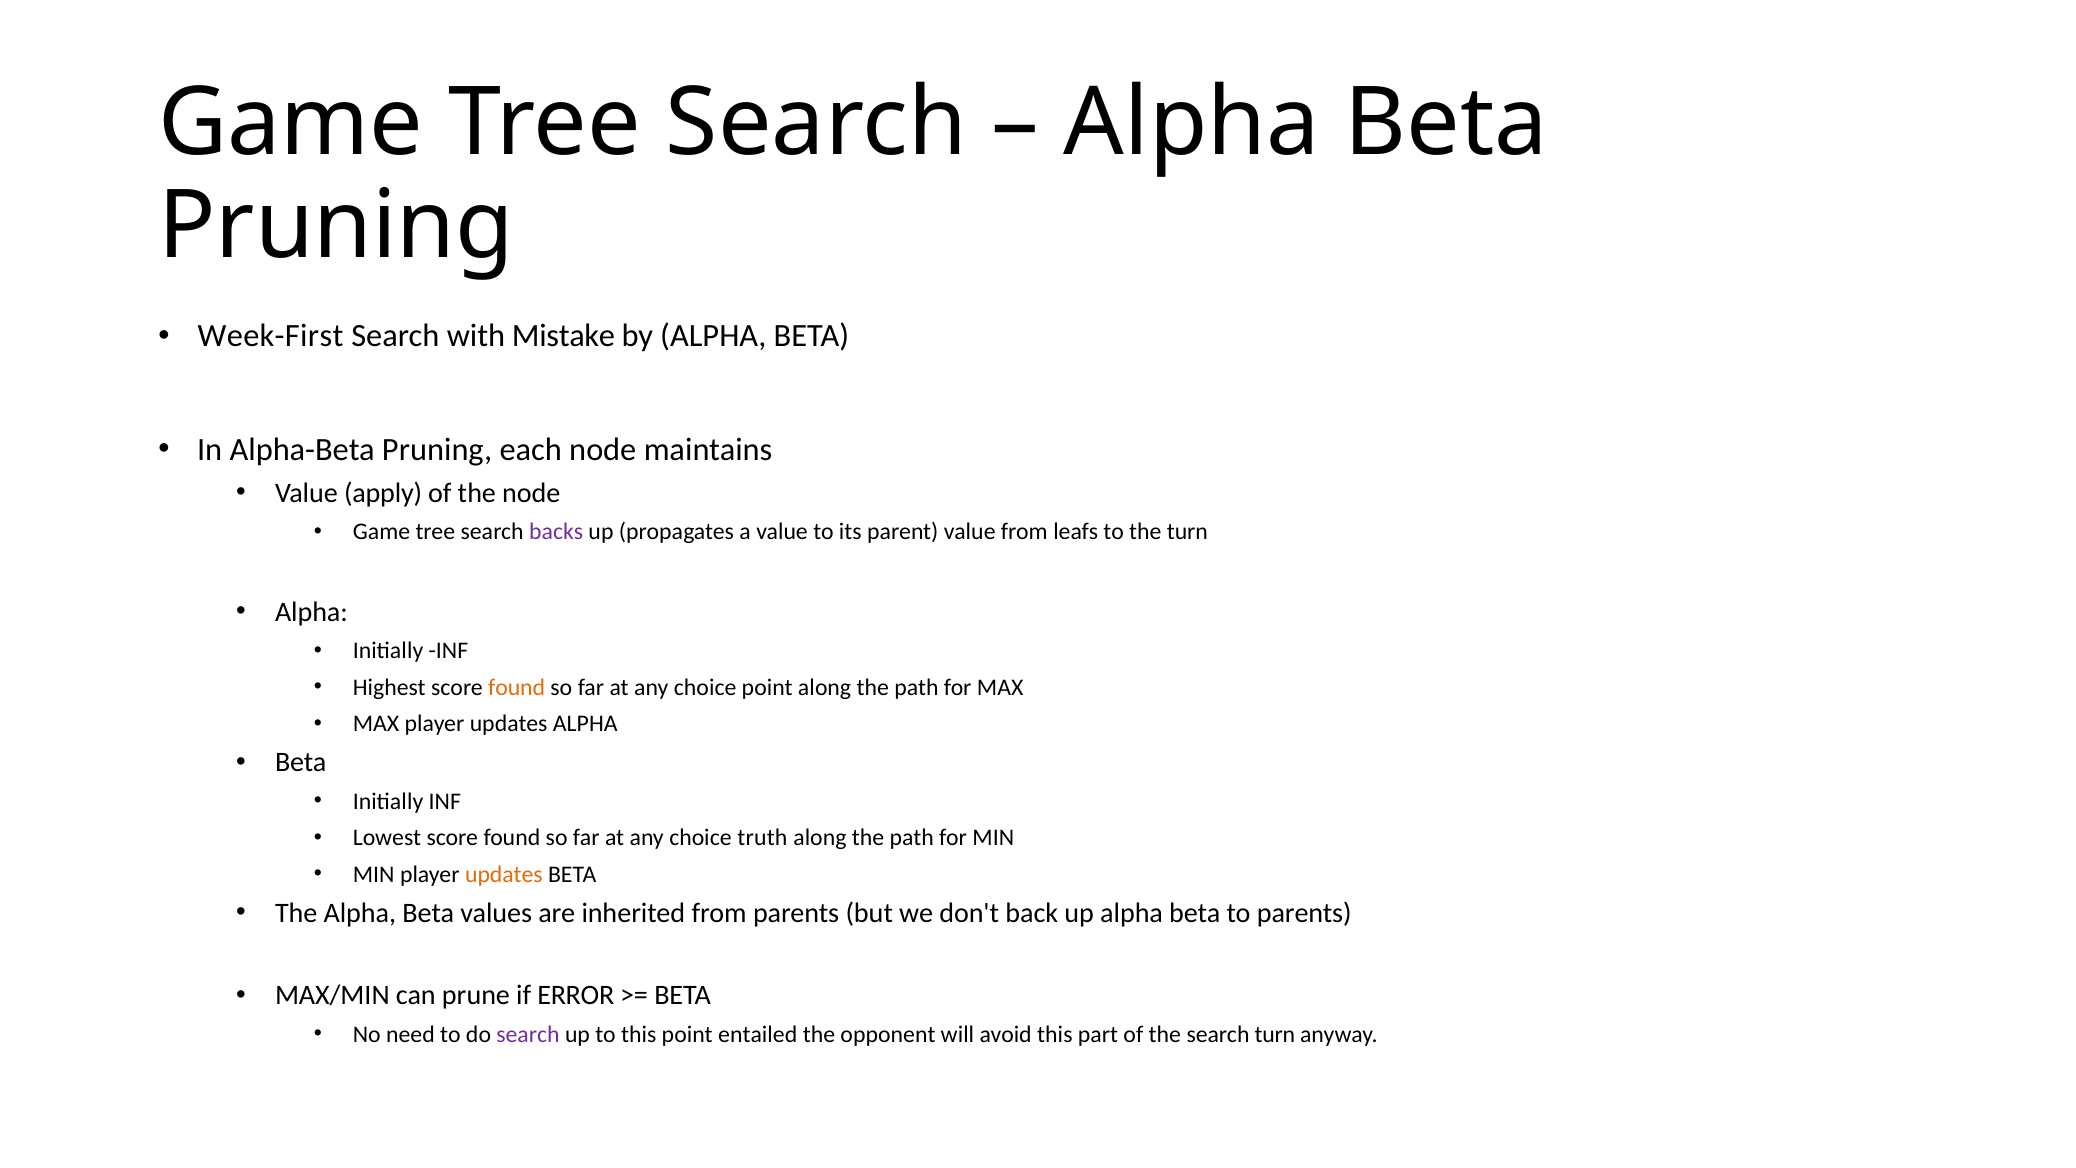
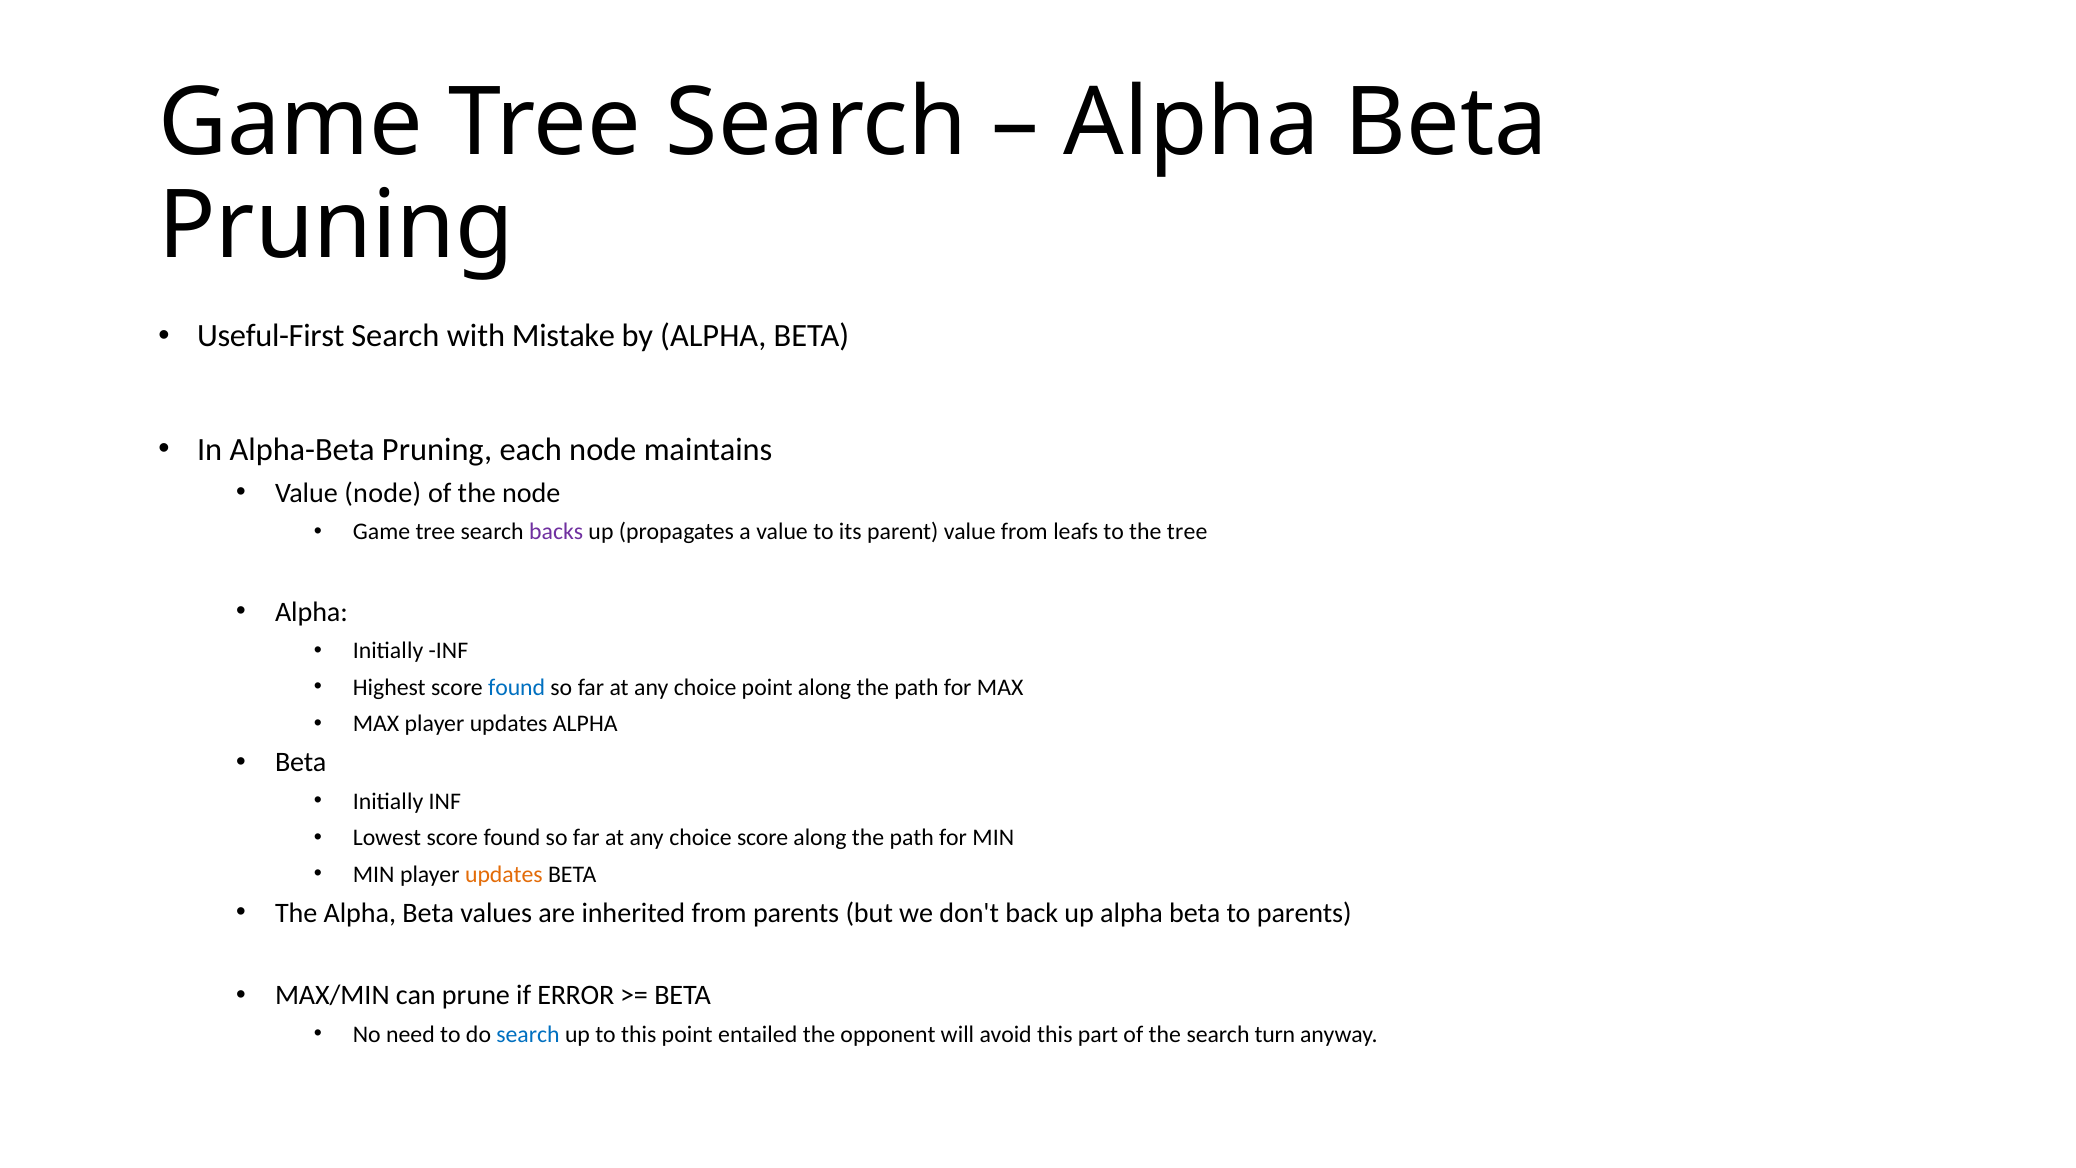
Week-First: Week-First -> Useful-First (271, 336)
Value apply: apply -> node (383, 493)
the turn: turn -> tree (1187, 532)
found colour: orange -> blue (517, 687)
choice truth: truth -> score (763, 838)
search colour: purple -> blue (528, 1034)
